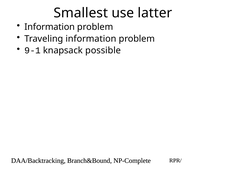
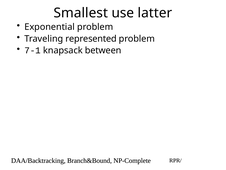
Information: Information -> Exponential (50, 27)
Traveling information: information -> represented (91, 39)
9-1: 9-1 -> 7-1 (33, 50)
possible: possible -> between (103, 50)
